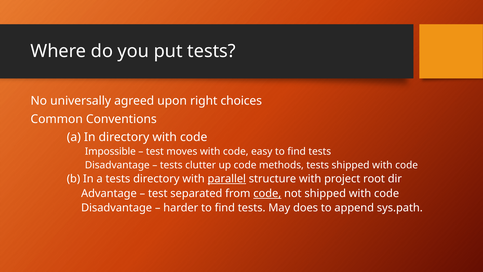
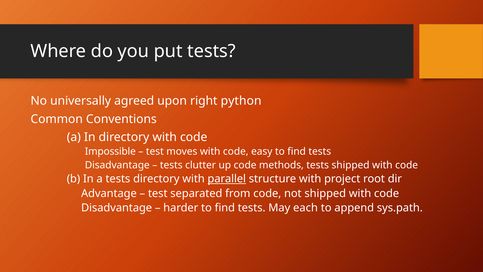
choices: choices -> python (241, 101)
code underline: present -> none (267, 193)
does: does -> each (306, 208)
